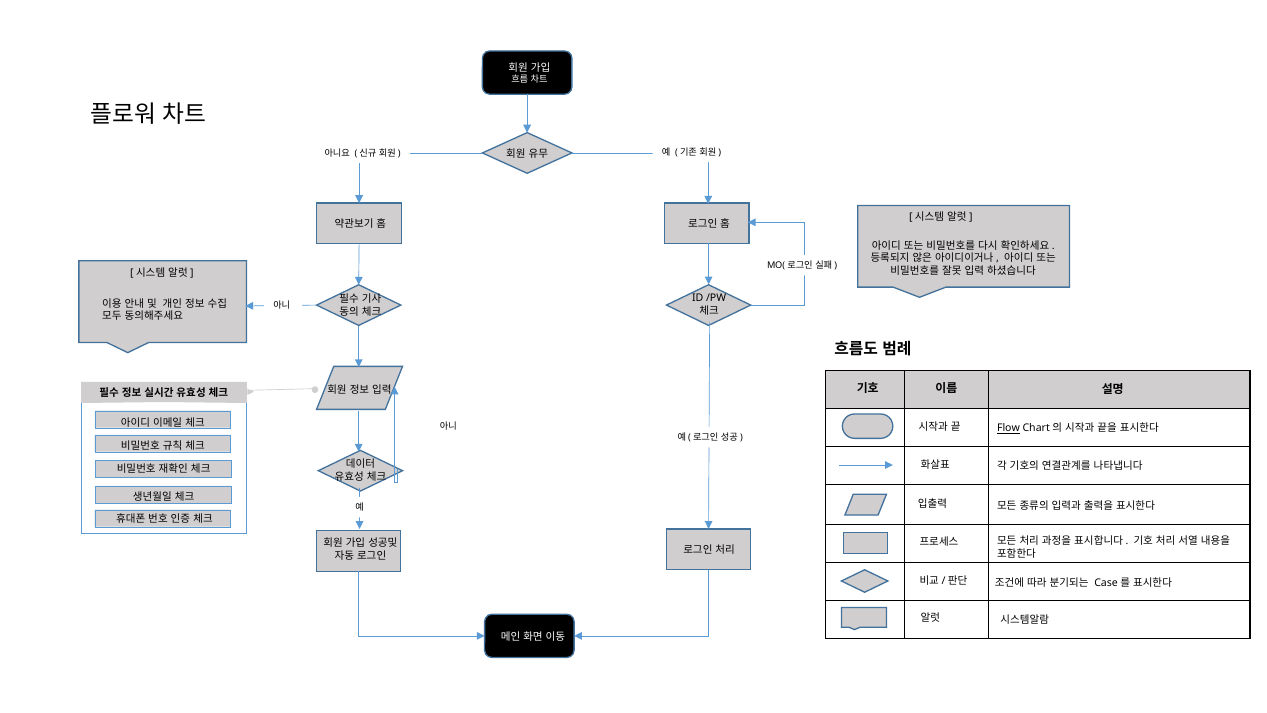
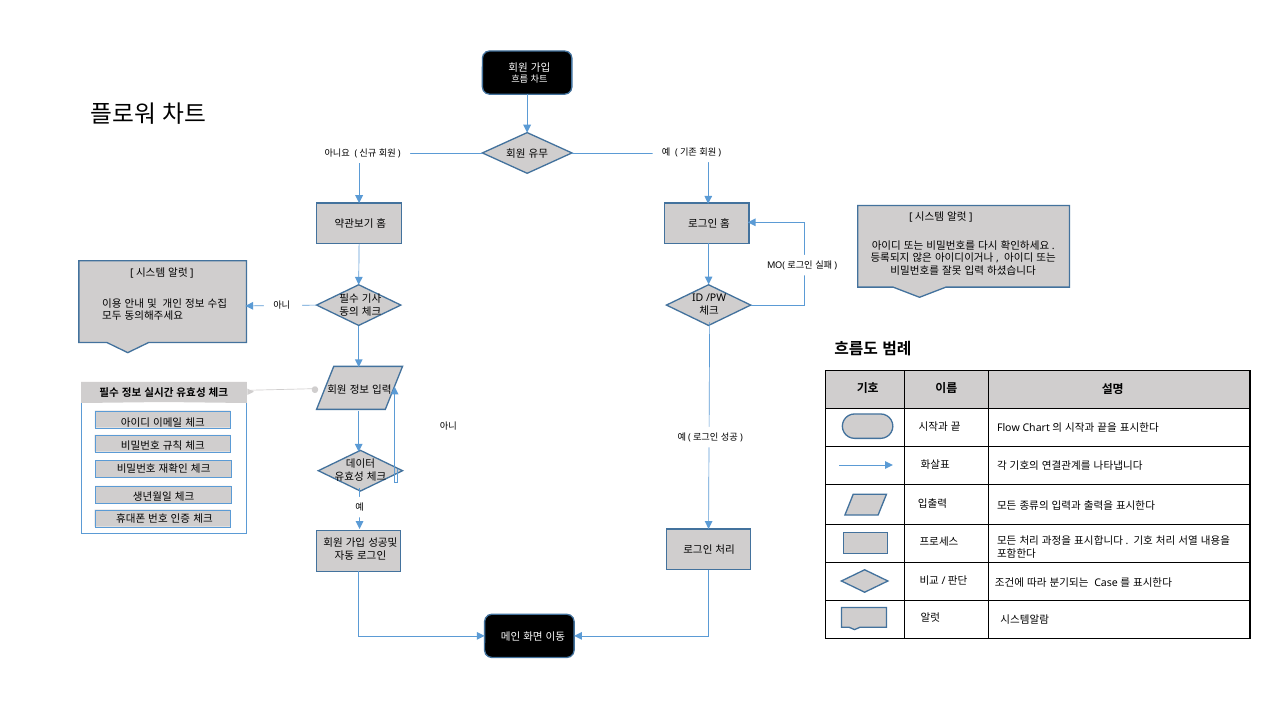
Flow underline: present -> none (1008, 428)
